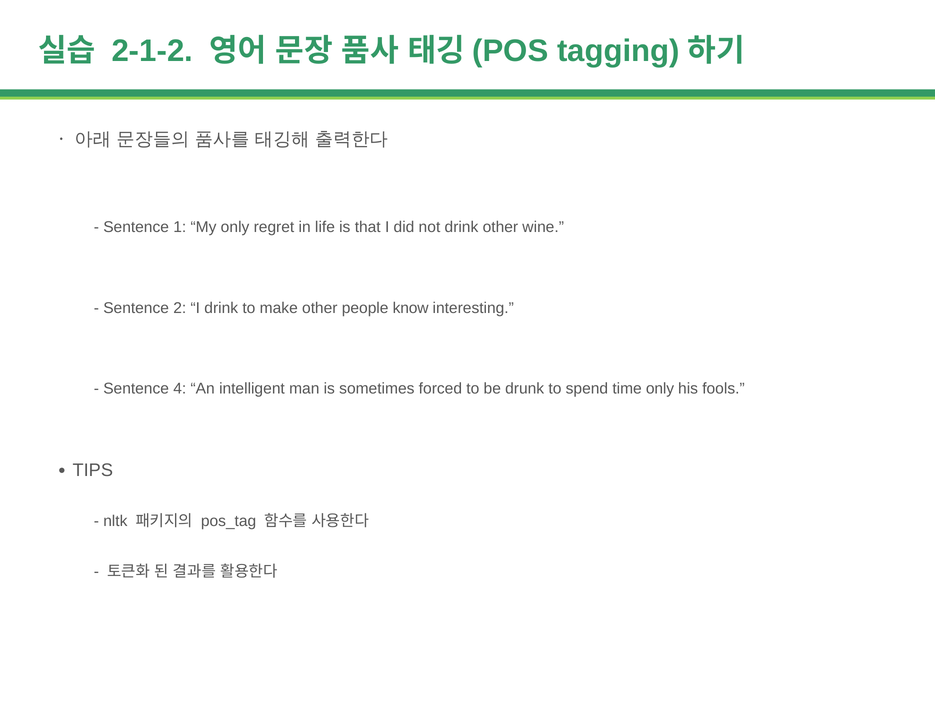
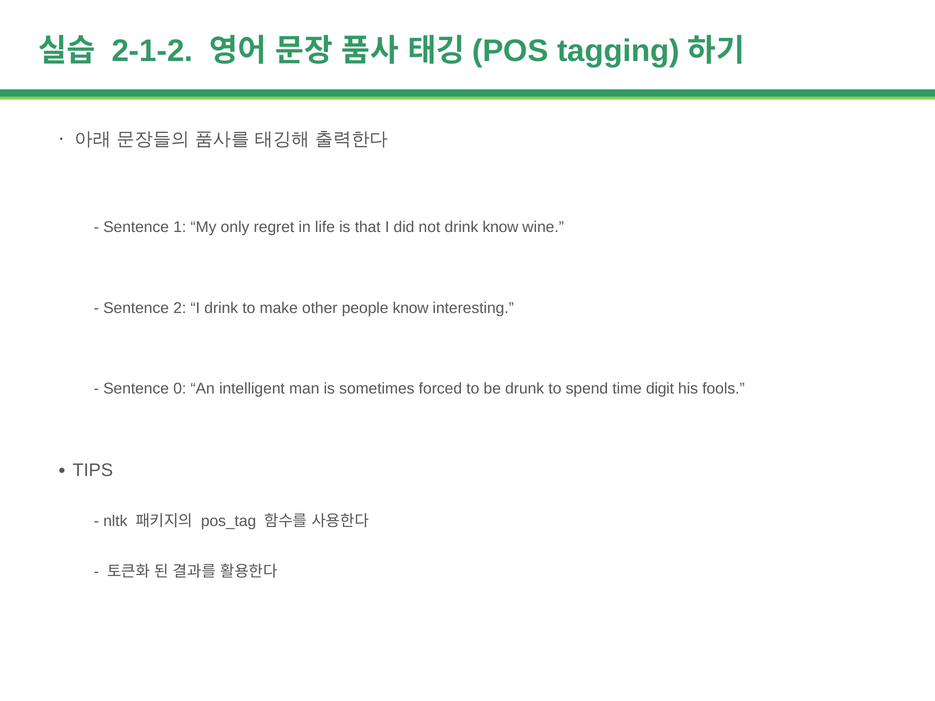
drink other: other -> know (501, 227)
4: 4 -> 0 (180, 389)
time only: only -> digit (660, 389)
